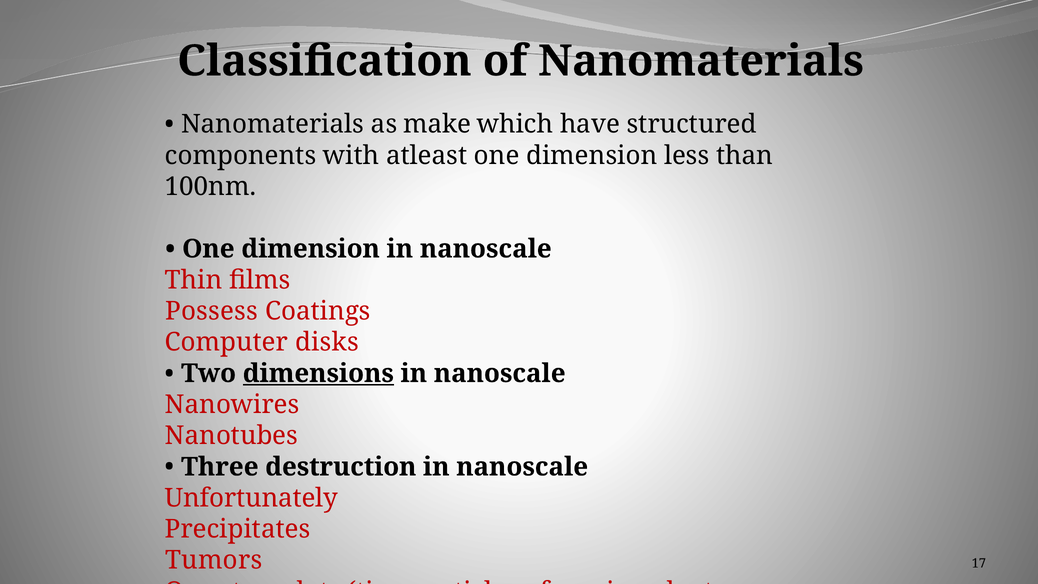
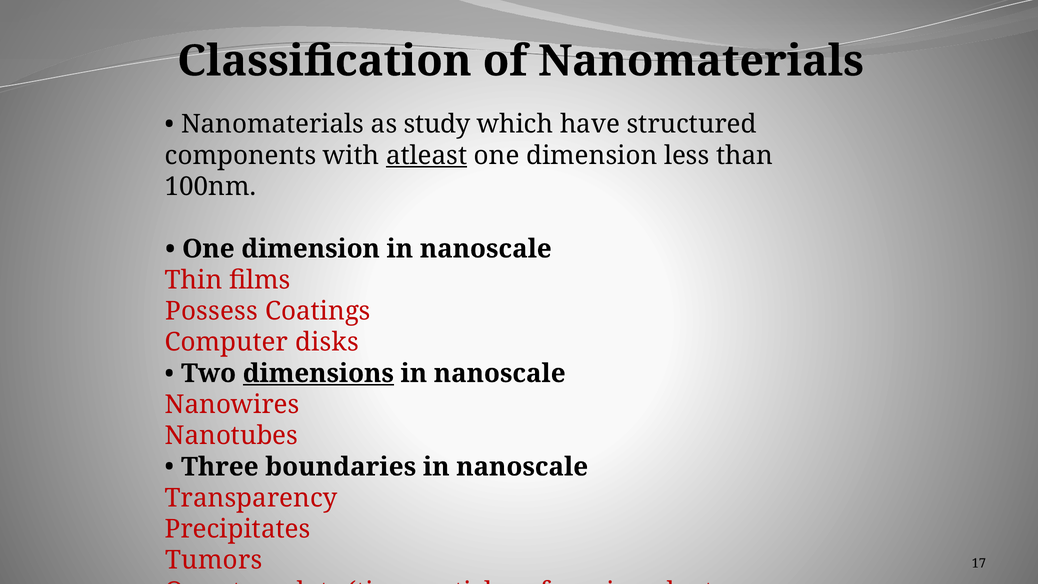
make: make -> study (437, 124)
atleast underline: none -> present (427, 155)
destruction: destruction -> boundaries (341, 467)
Unfortunately: Unfortunately -> Transparency (251, 498)
